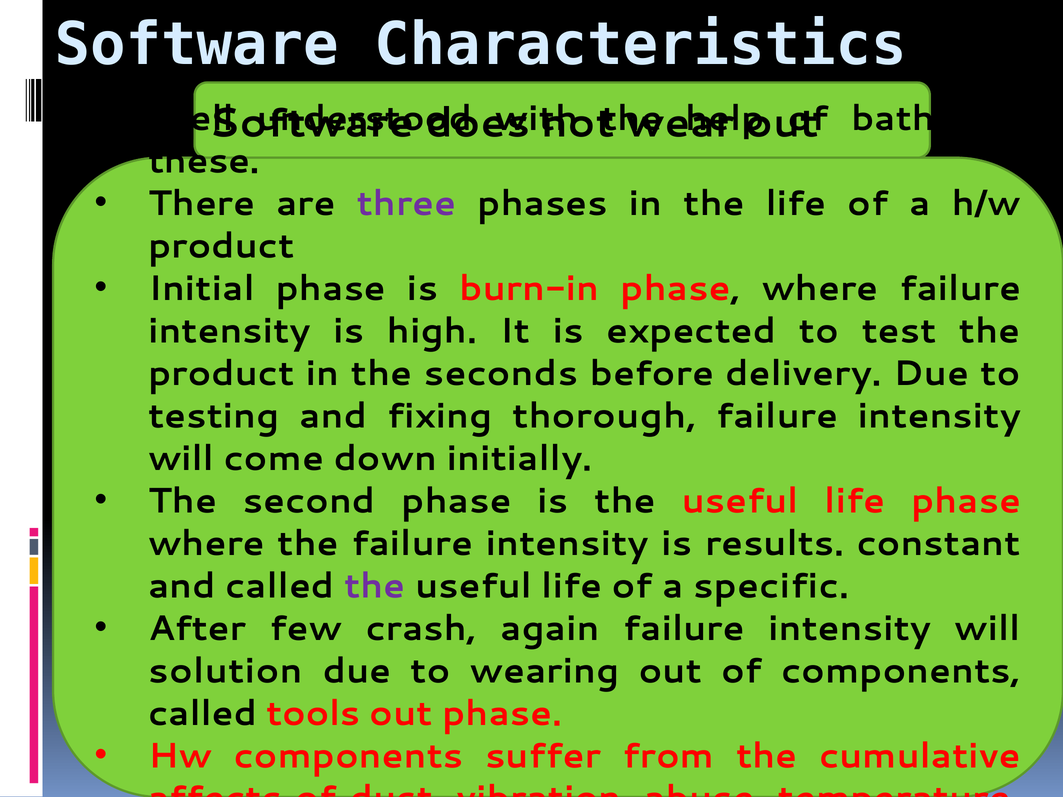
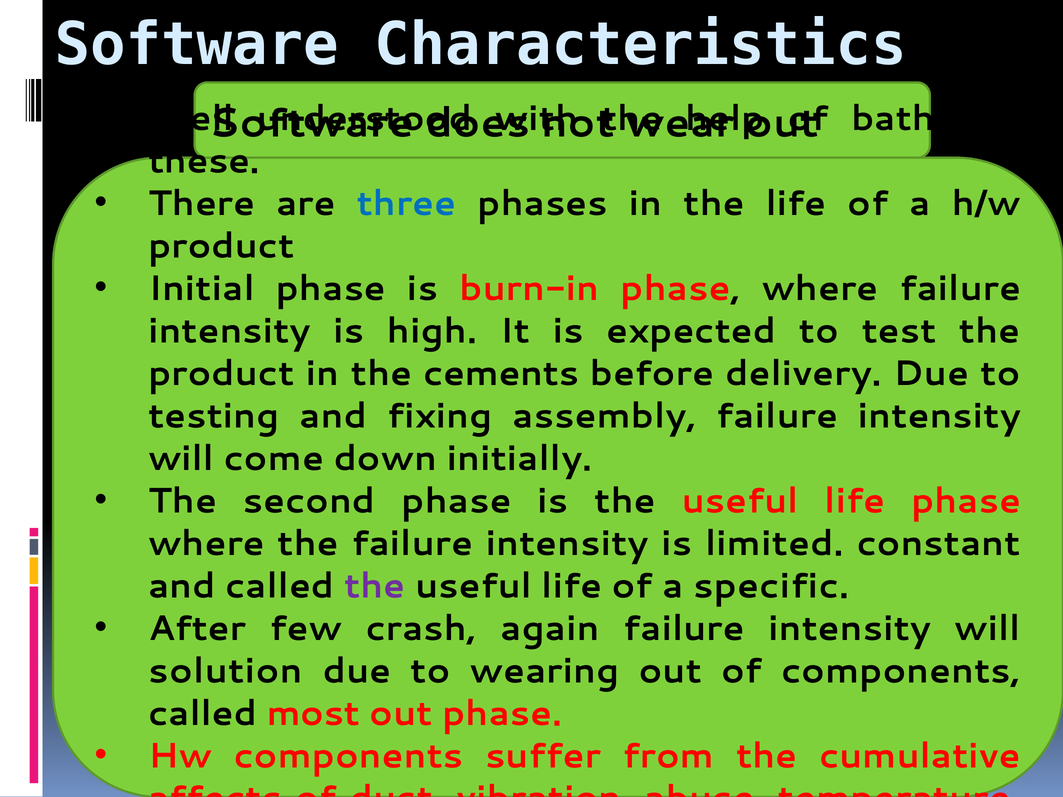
three colour: purple -> blue (407, 204)
seconds: seconds -> cements (501, 374)
thorough: thorough -> assembly (604, 416)
results: results -> limited (774, 544)
tools: tools -> most (313, 714)
